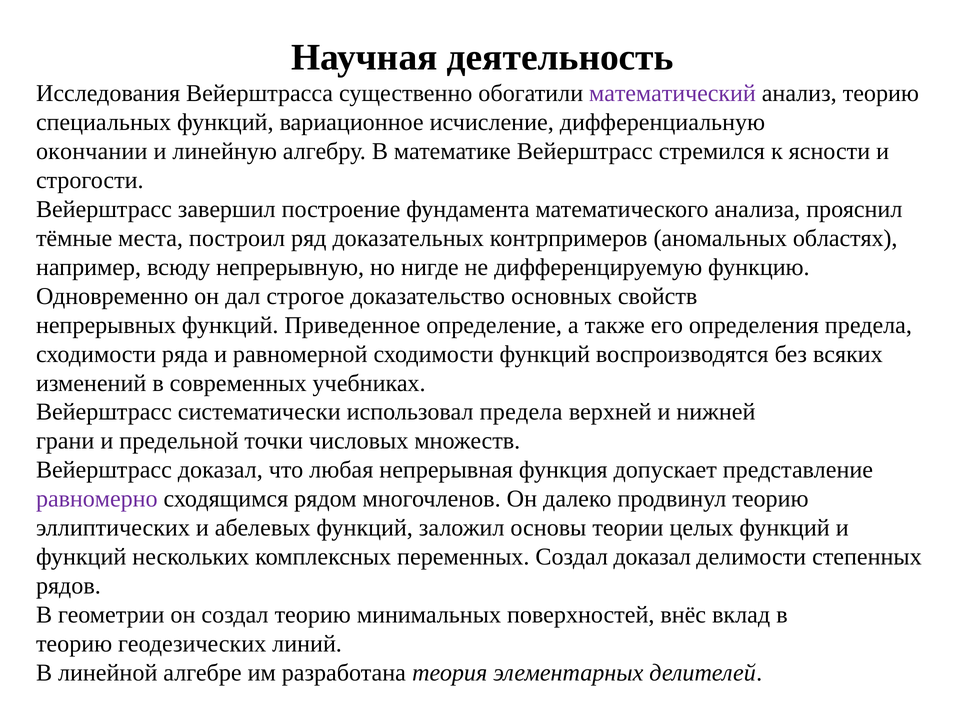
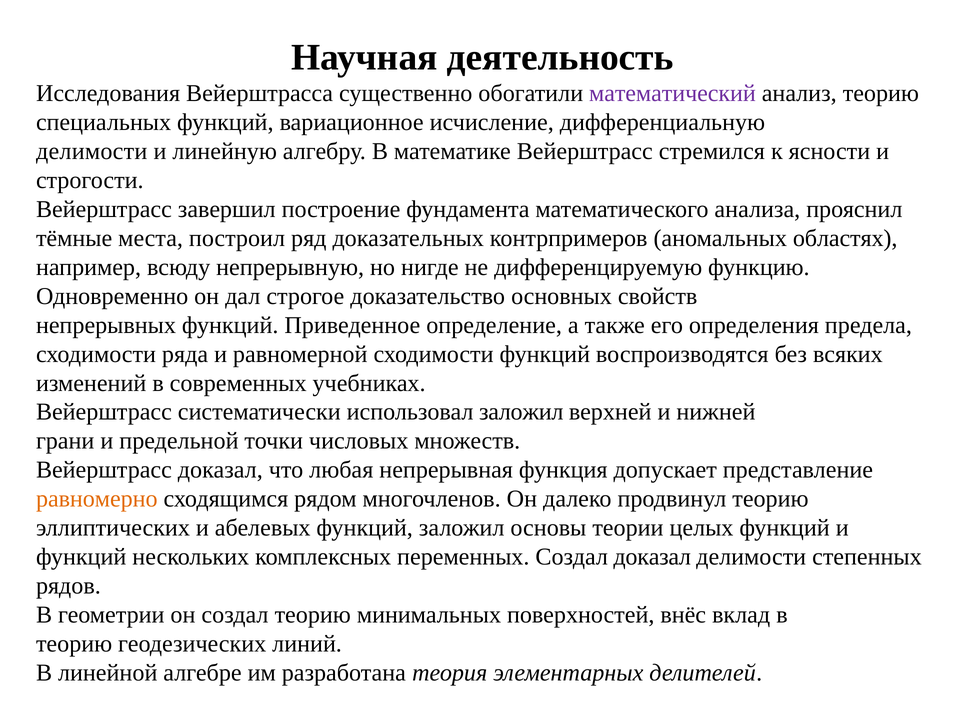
окончании: окончании -> делимости (92, 151)
использовал предела: предела -> заложил (521, 412)
равномерно colour: purple -> orange (97, 499)
